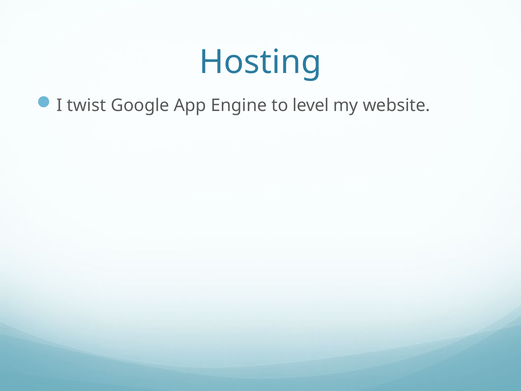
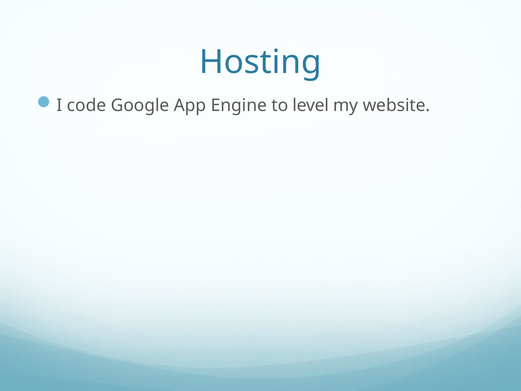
twist: twist -> code (86, 105)
